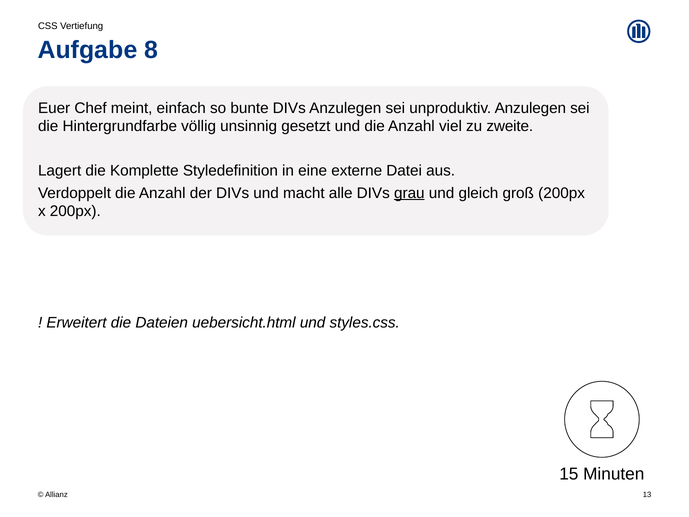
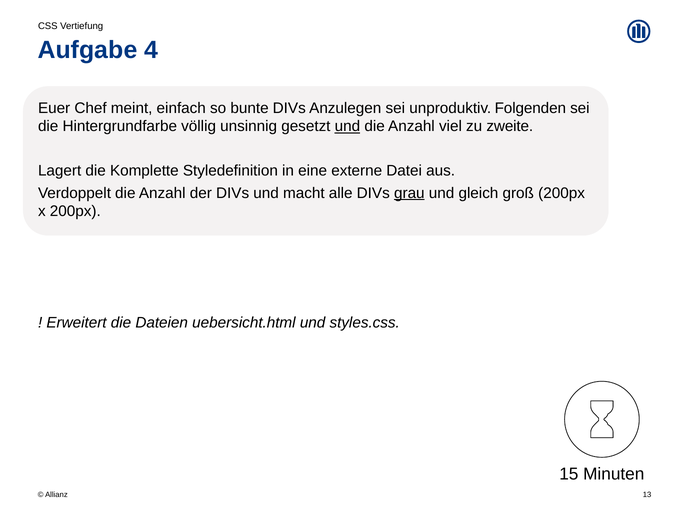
8: 8 -> 4 (151, 50)
unproduktiv Anzulegen: Anzulegen -> Folgenden (530, 108)
und underline: none -> present (347, 126)
